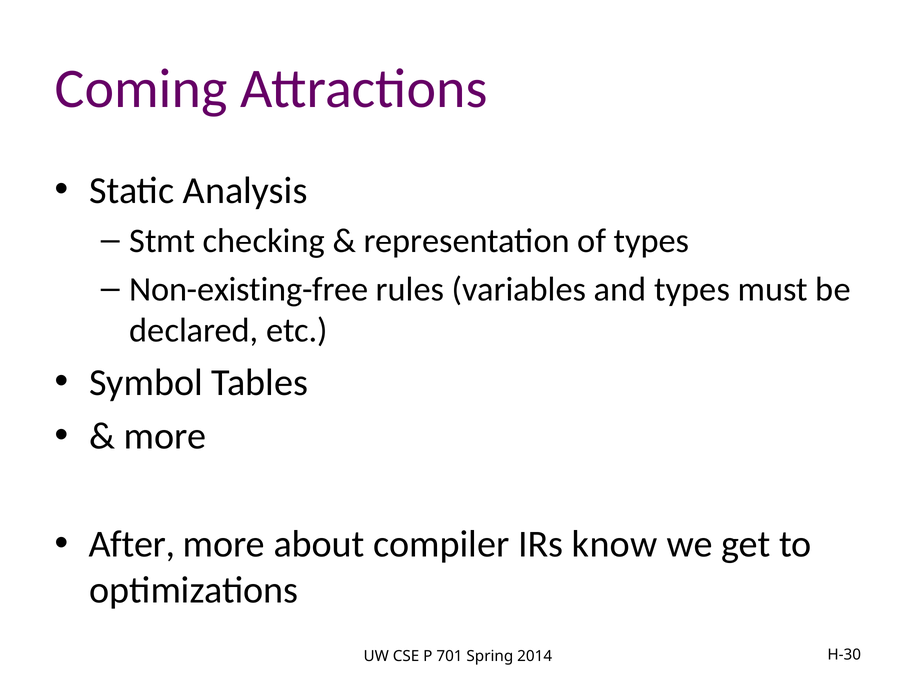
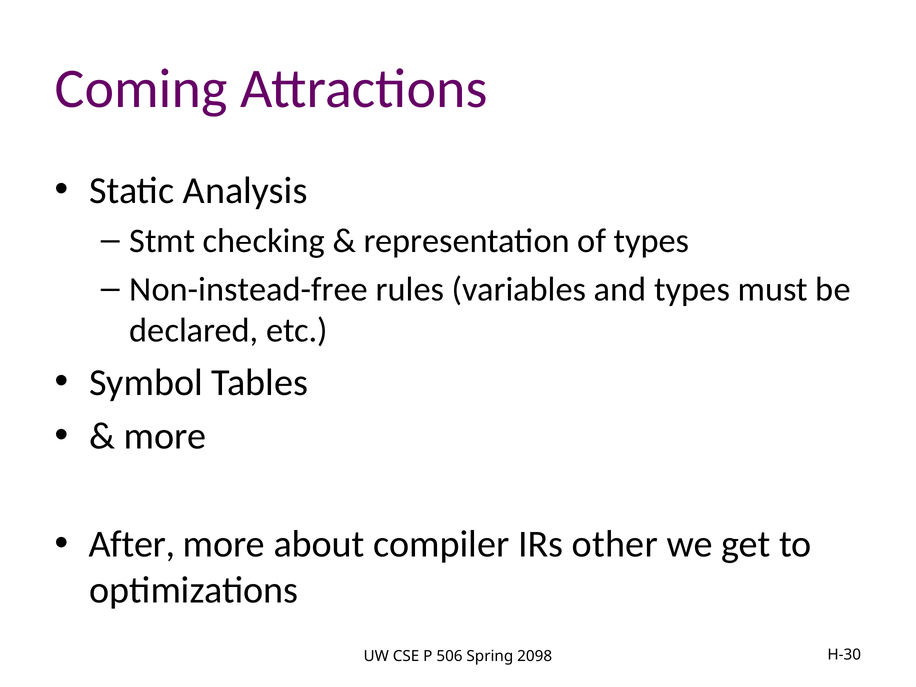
Non-existing-free: Non-existing-free -> Non-instead-free (249, 289)
know: know -> other (615, 544)
701: 701 -> 506 (449, 656)
2014: 2014 -> 2098 (535, 656)
